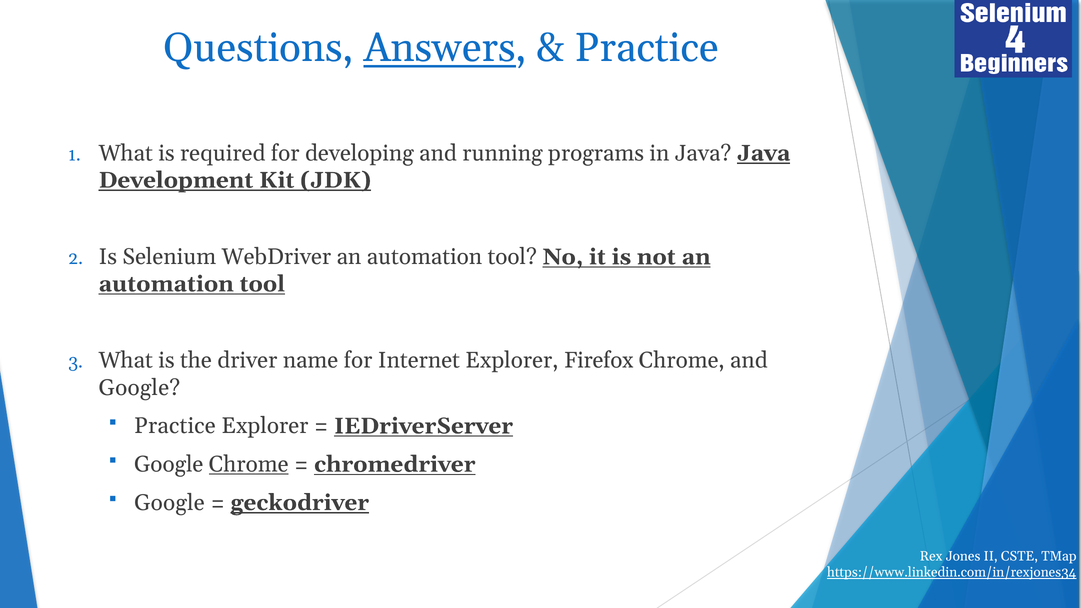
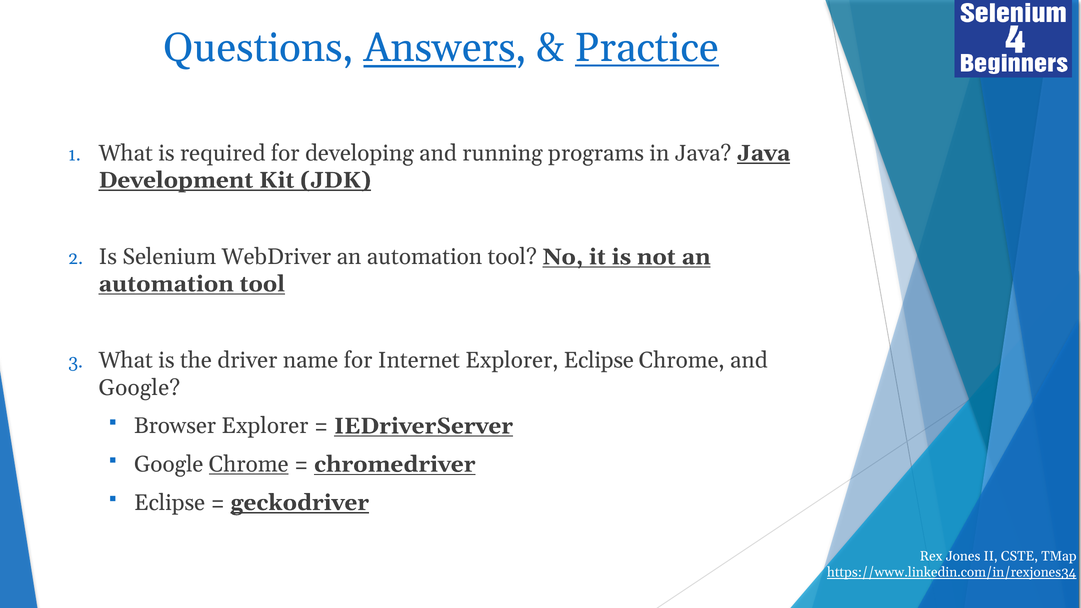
Practice underline: none -> present (647, 48)
Explorer Firefox: Firefox -> Eclipse (599, 361)
Practice: Practice -> Browser (175, 426)
Google: Google -> Eclipse (170, 503)
